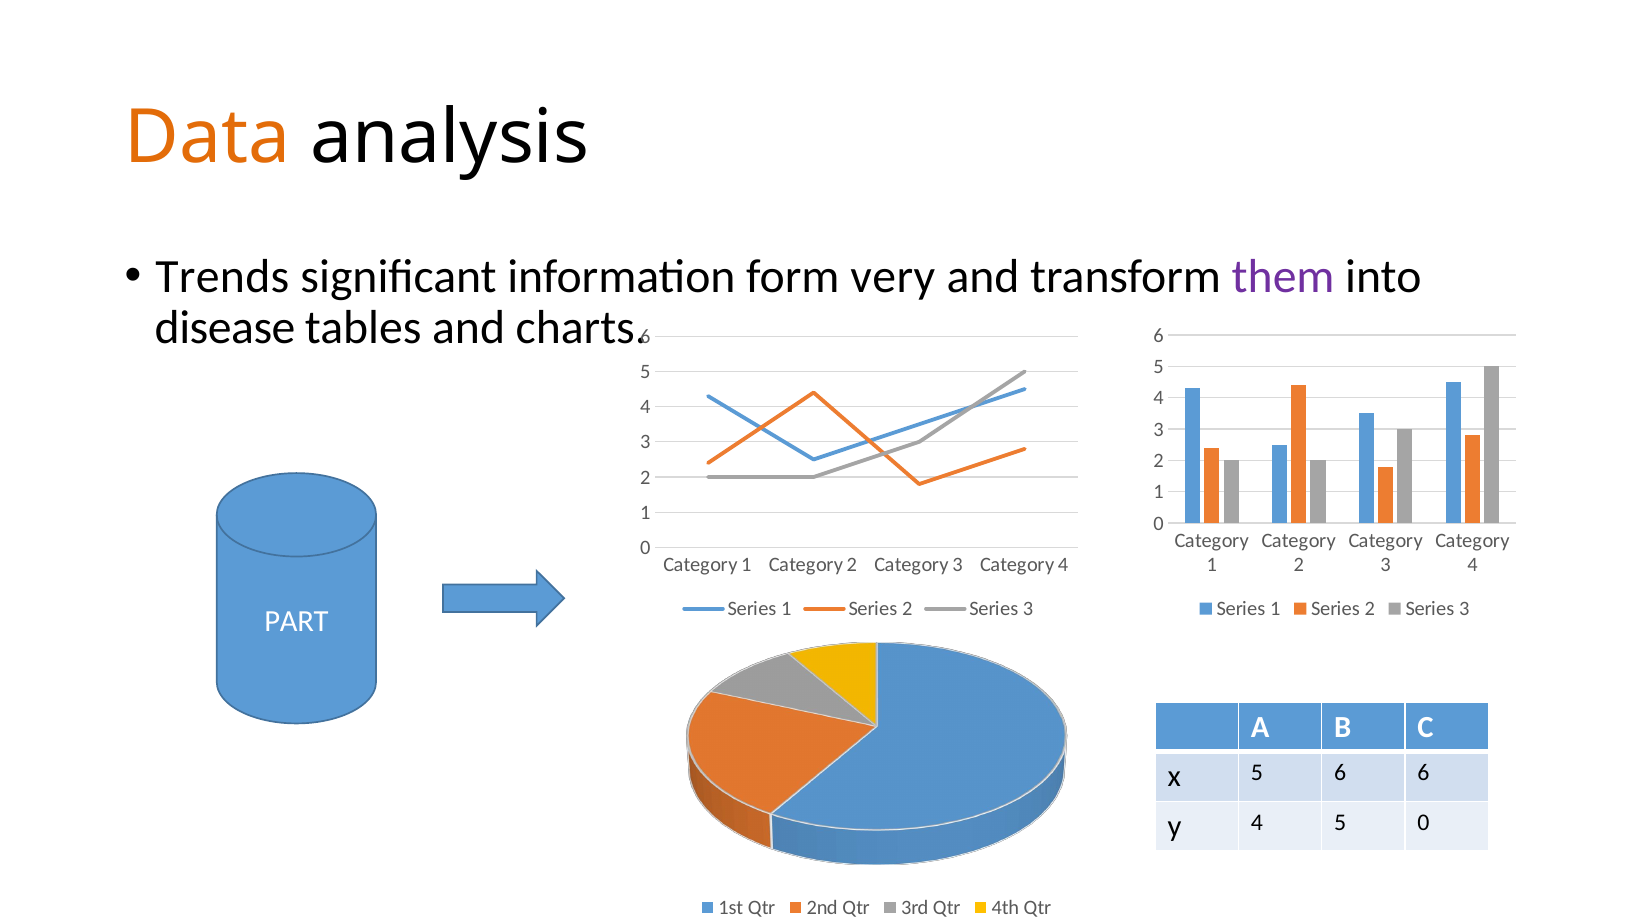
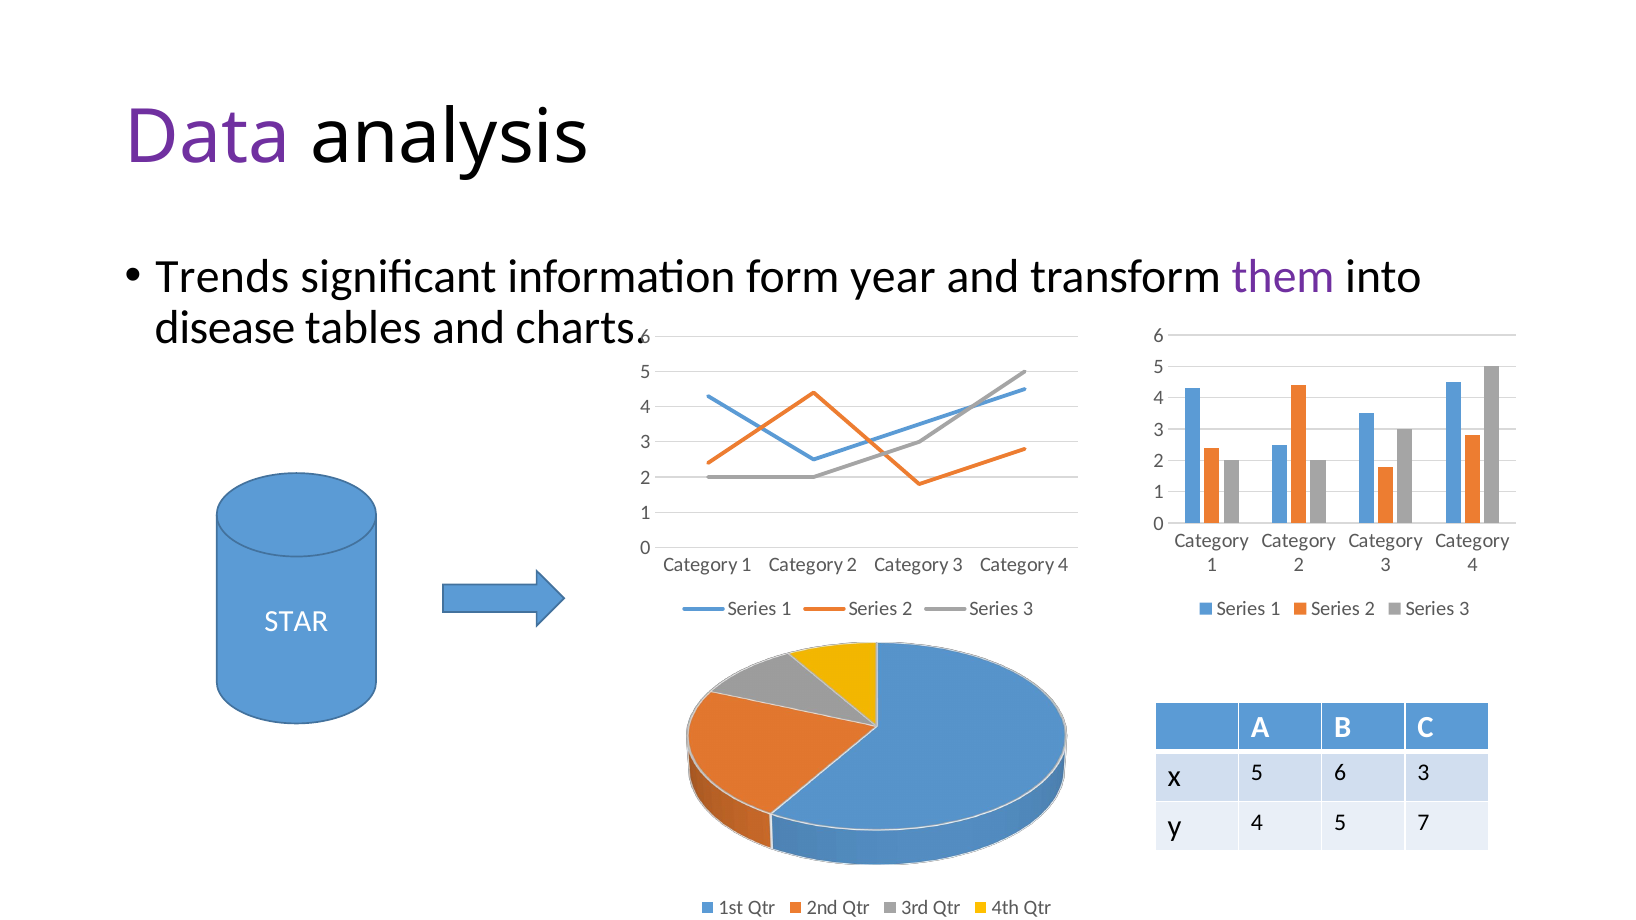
Data colour: orange -> purple (208, 137)
very: very -> year (893, 277)
PART: PART -> STAR (296, 621)
6 6: 6 -> 3 (1423, 773)
5 0: 0 -> 7 (1423, 823)
